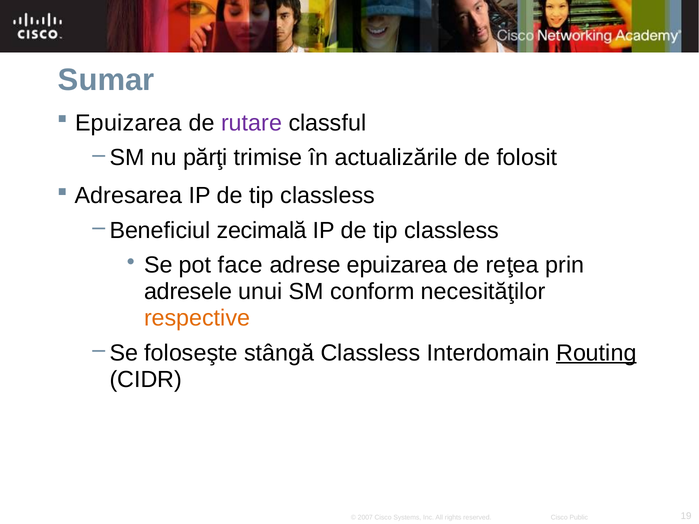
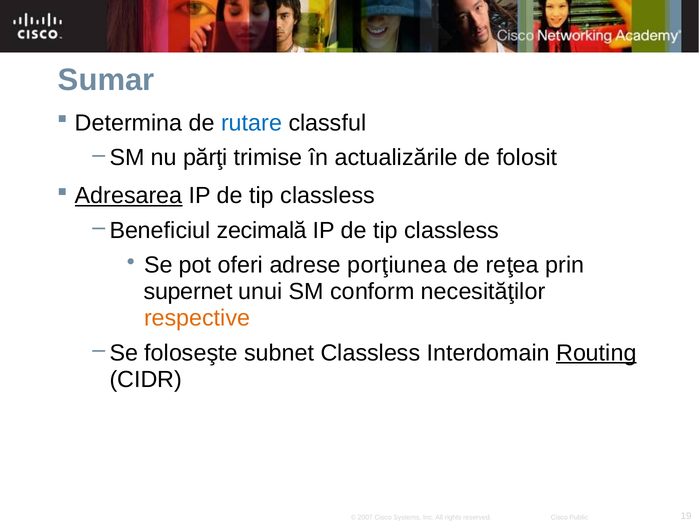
Epuizarea: Epuizarea -> Determina (129, 123)
rutare colour: purple -> blue (252, 123)
Adresarea underline: none -> present (129, 196)
face: face -> oferi (240, 265)
adrese epuizarea: epuizarea -> porţiunea (397, 265)
adresele: adresele -> supernet (188, 292)
stângă: stângă -> subnet (279, 353)
